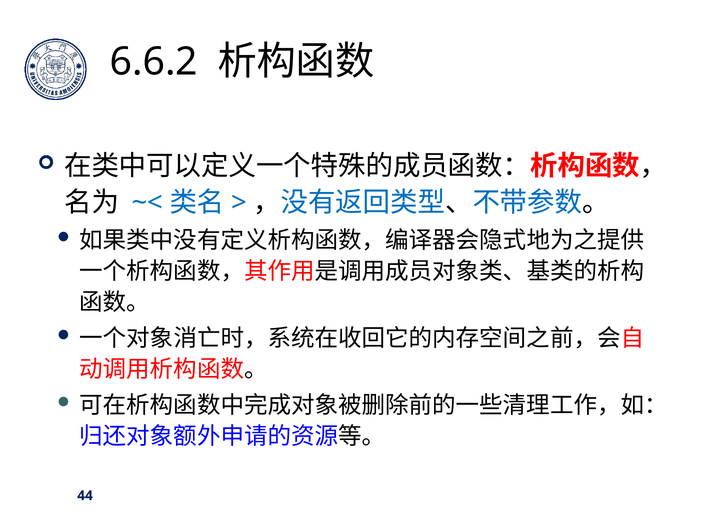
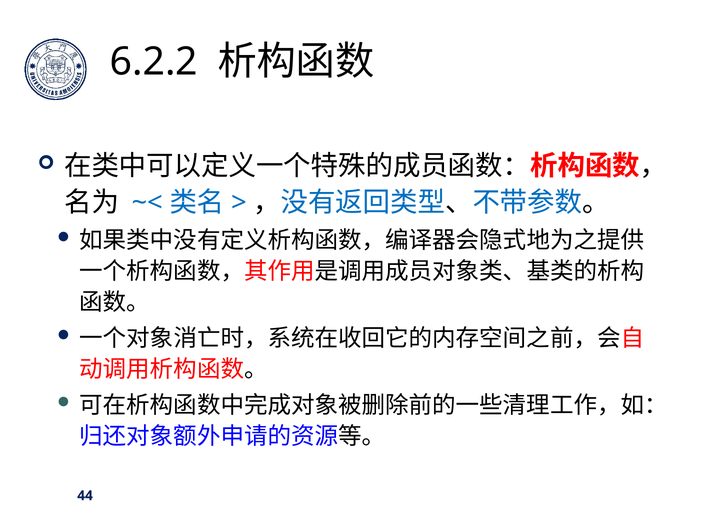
6.6.2: 6.6.2 -> 6.2.2 (154, 62)
